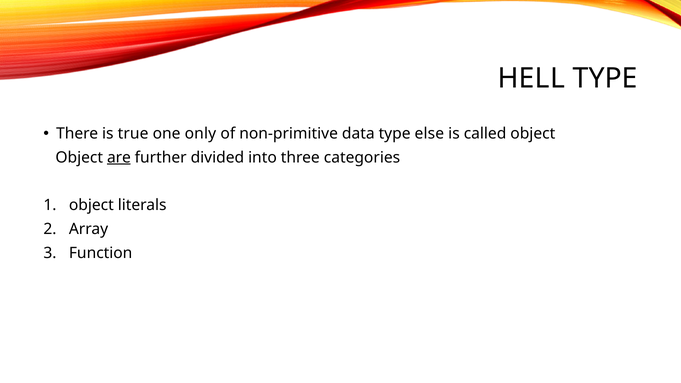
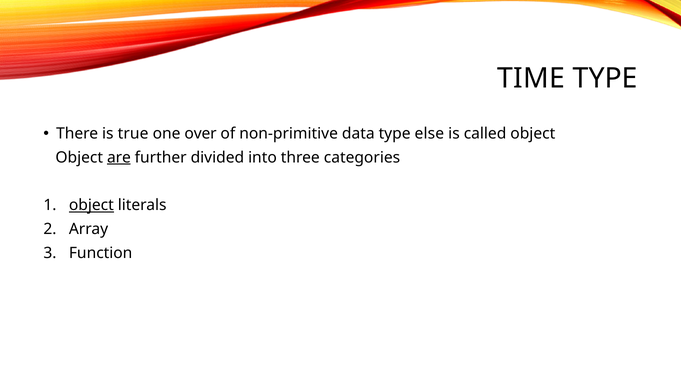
HELL: HELL -> TIME (531, 79)
only: only -> over (201, 133)
object underline: none -> present (91, 205)
